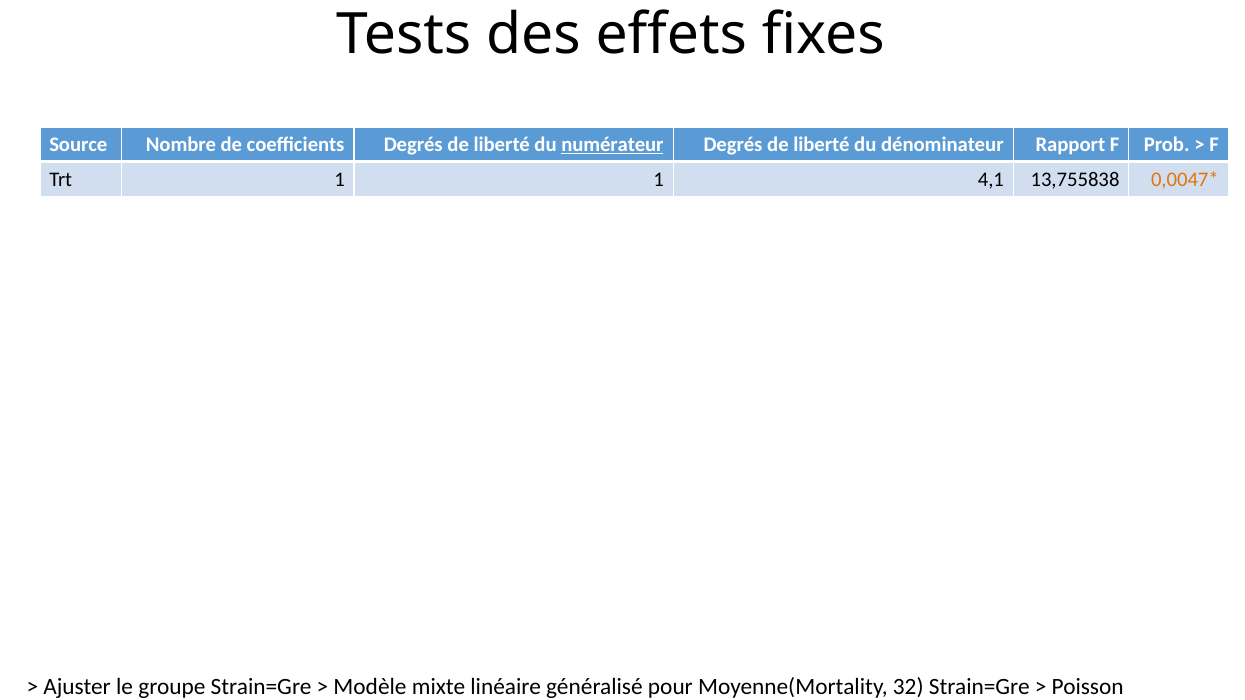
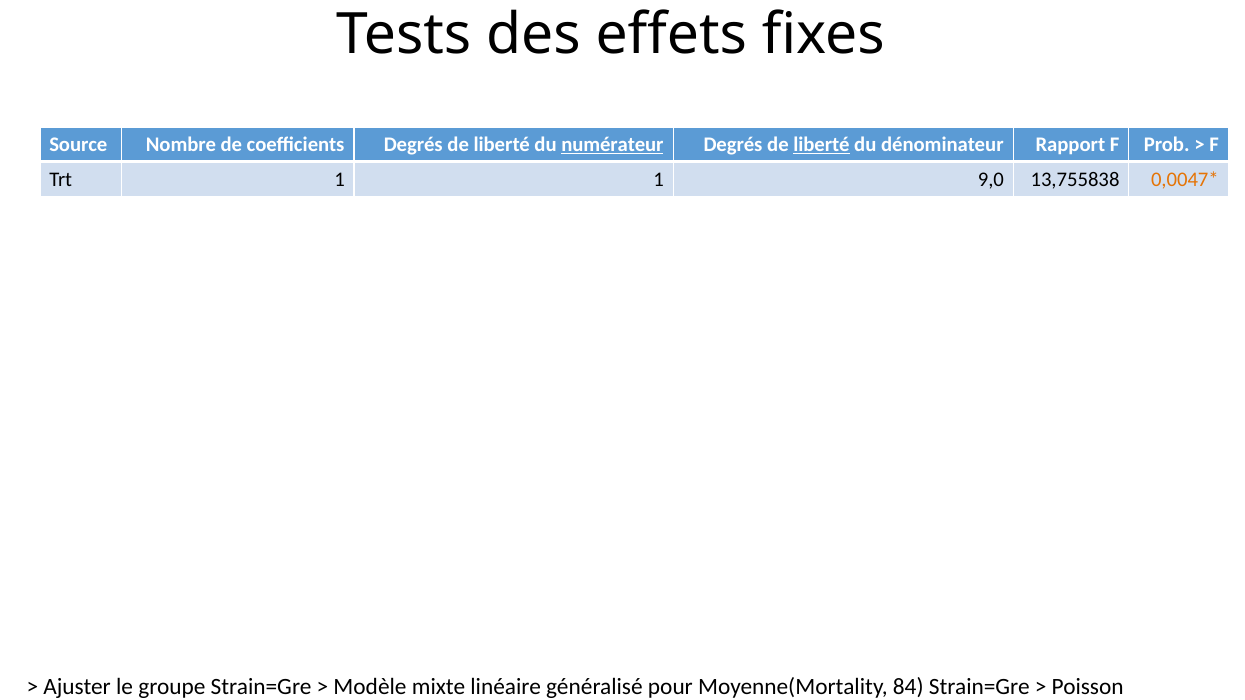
liberté underline: none -> present (822, 145)
4,1: 4,1 -> 9,0 (991, 179)
32: 32 -> 84 (908, 687)
